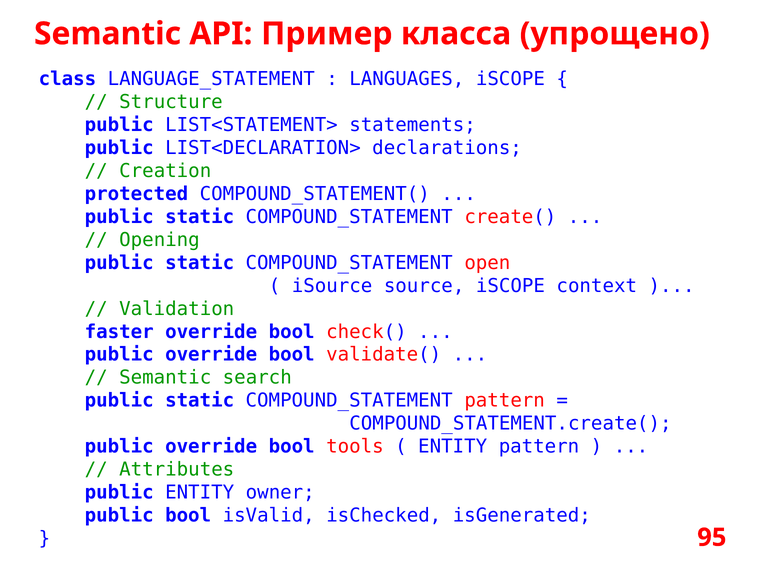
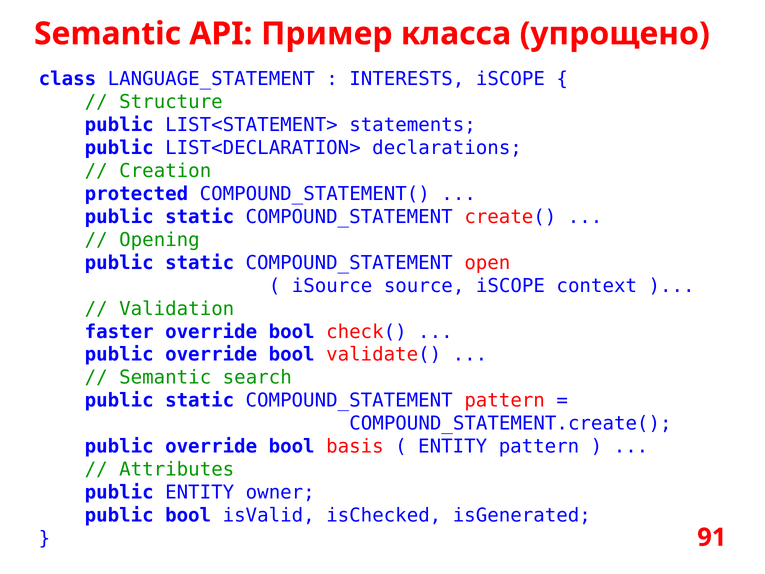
LANGUAGES: LANGUAGES -> INTERESTS (407, 79)
tools: tools -> basis (355, 446)
95: 95 -> 91 (712, 537)
